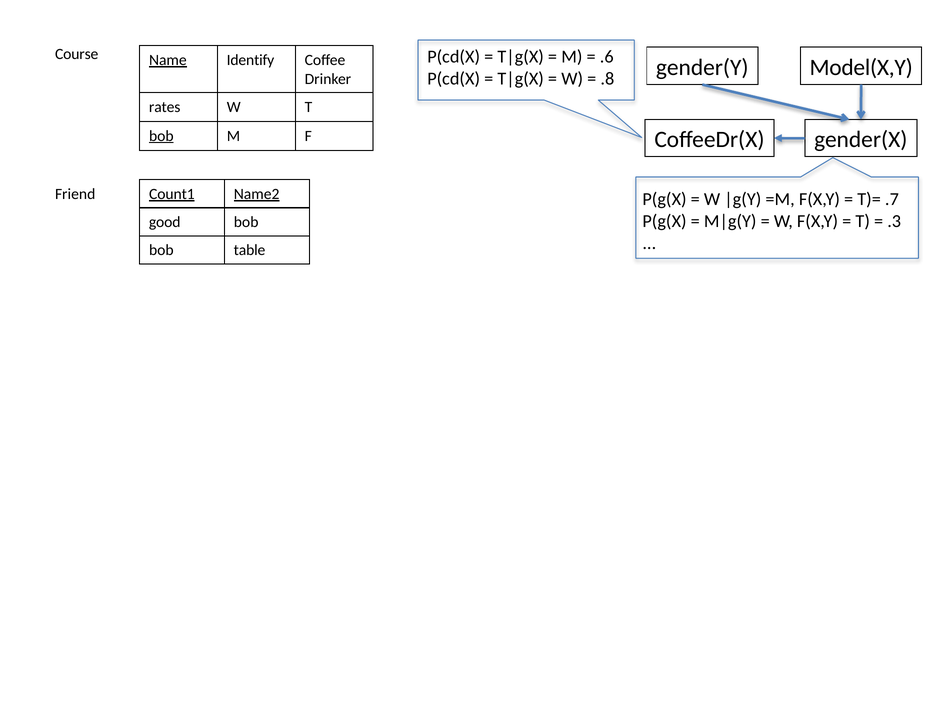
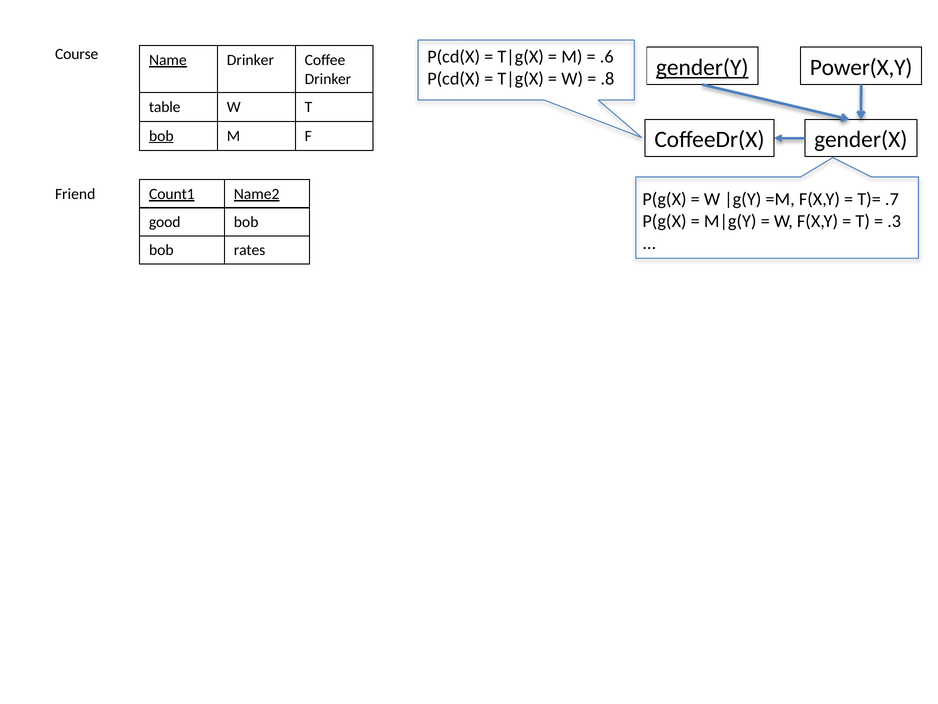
Name Identify: Identify -> Drinker (250, 60)
gender(Y underline: none -> present (702, 67)
Model(X,Y: Model(X,Y -> Power(X,Y (861, 67)
rates: rates -> table (165, 107)
table: table -> rates (250, 250)
